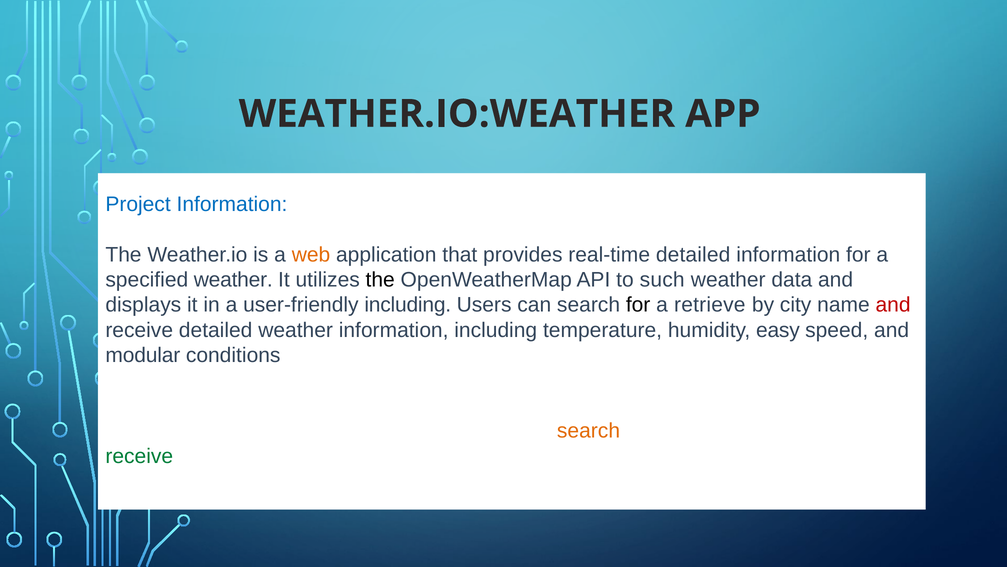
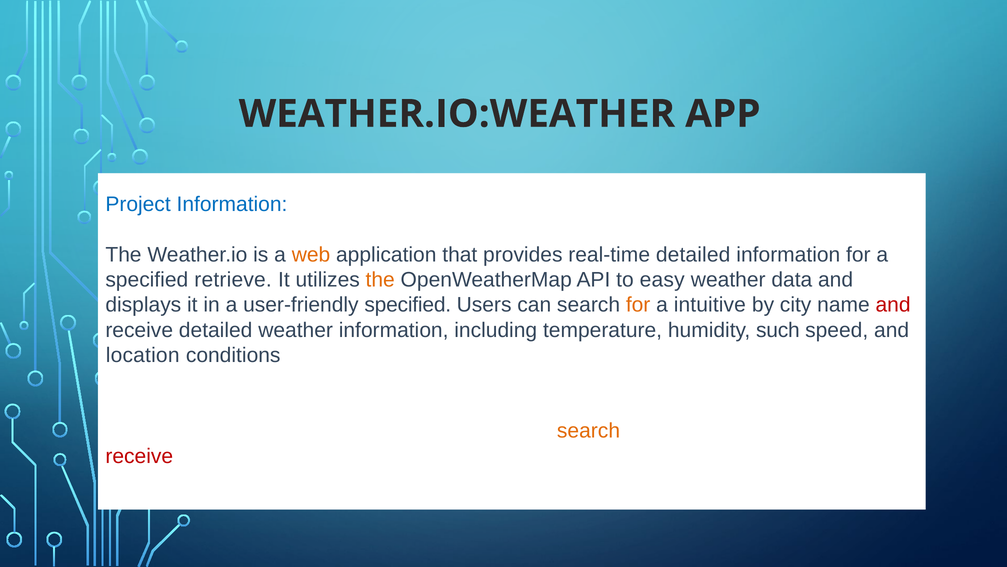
specified weather: weather -> retrieve (233, 279)
the colour: black -> orange (380, 279)
such: such -> easy (662, 279)
user-friendly including: including -> specified (408, 305)
for colour: black -> orange (638, 305)
retrieve: retrieve -> intuitive (710, 305)
easy: easy -> such (778, 330)
modular: modular -> location (143, 355)
receive colour: green -> red (139, 456)
